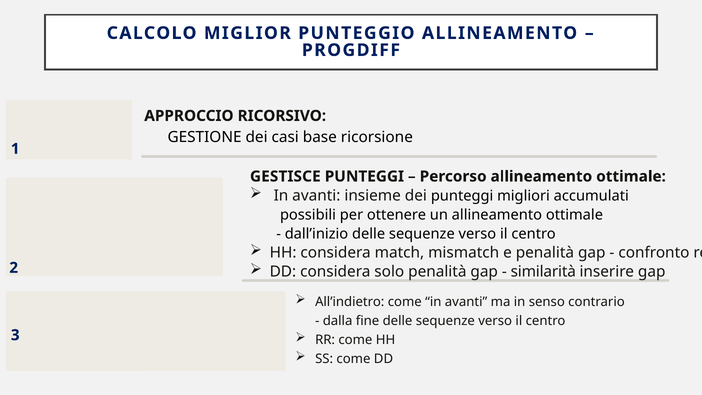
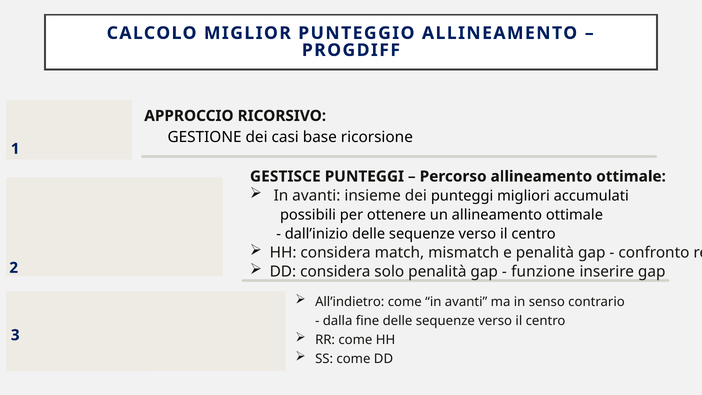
similarità: similarità -> funzione (543, 271)
